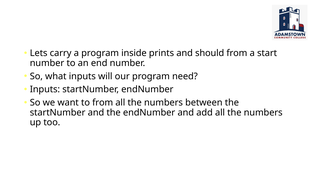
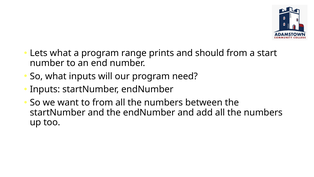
Lets carry: carry -> what (61, 53)
inside: inside -> range (134, 53)
